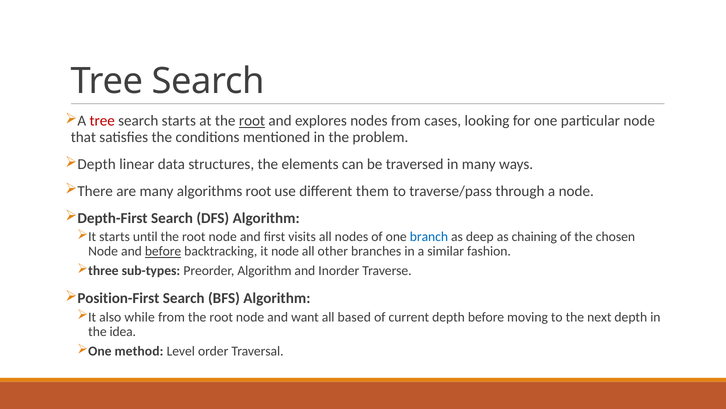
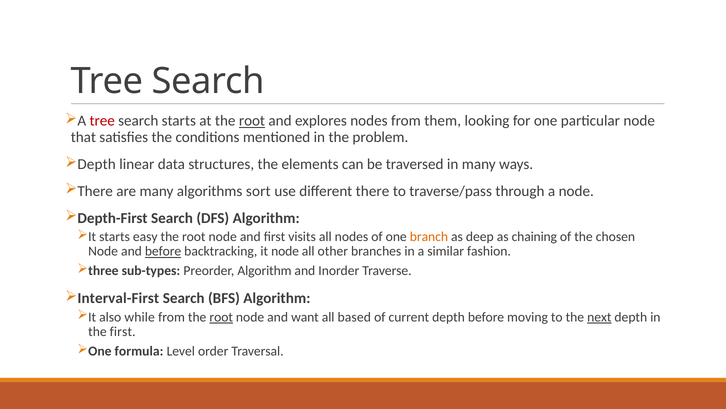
cases: cases -> them (443, 121)
algorithms root: root -> sort (258, 191)
different them: them -> there (373, 191)
until: until -> easy (145, 236)
branch colour: blue -> orange (429, 236)
Position-First: Position-First -> Interval-First (118, 298)
root underline: none -> present (221, 317)
next underline: none -> present (599, 317)
the idea: idea -> first (123, 331)
method: method -> formula (139, 350)
